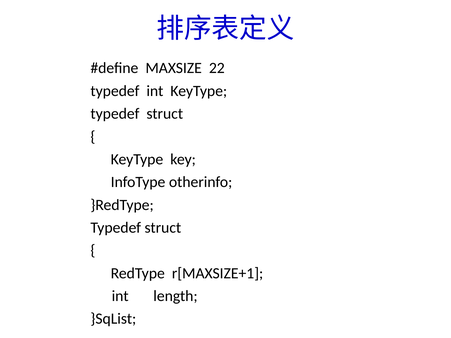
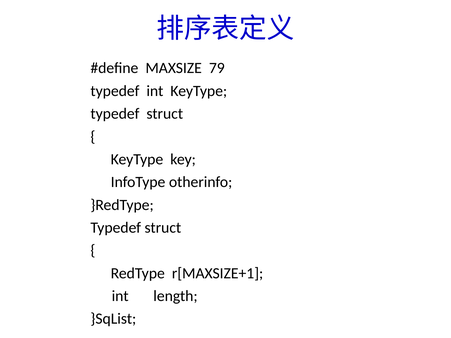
22: 22 -> 79 (217, 68)
